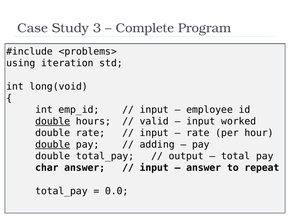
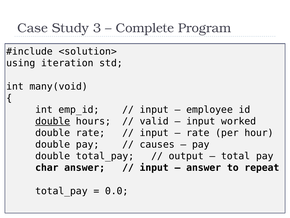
<problems>: <problems> -> <solution> (88, 51)
long(void: long(void -> many(void (59, 86)
double underline: present -> none (53, 144)
adding: adding -> causes (157, 144)
